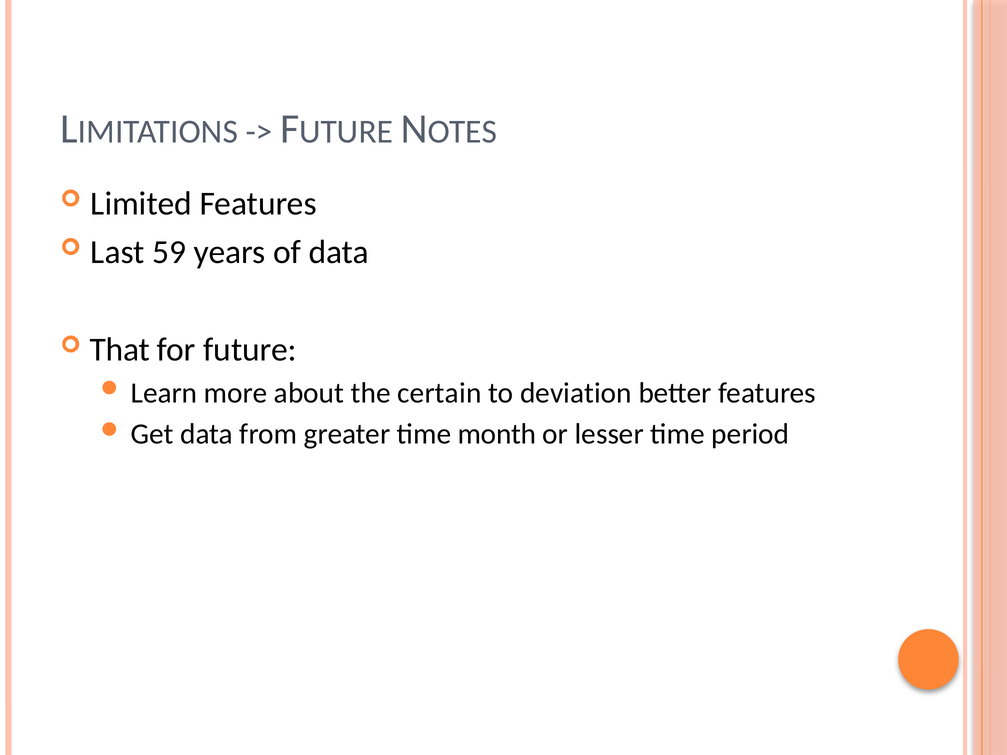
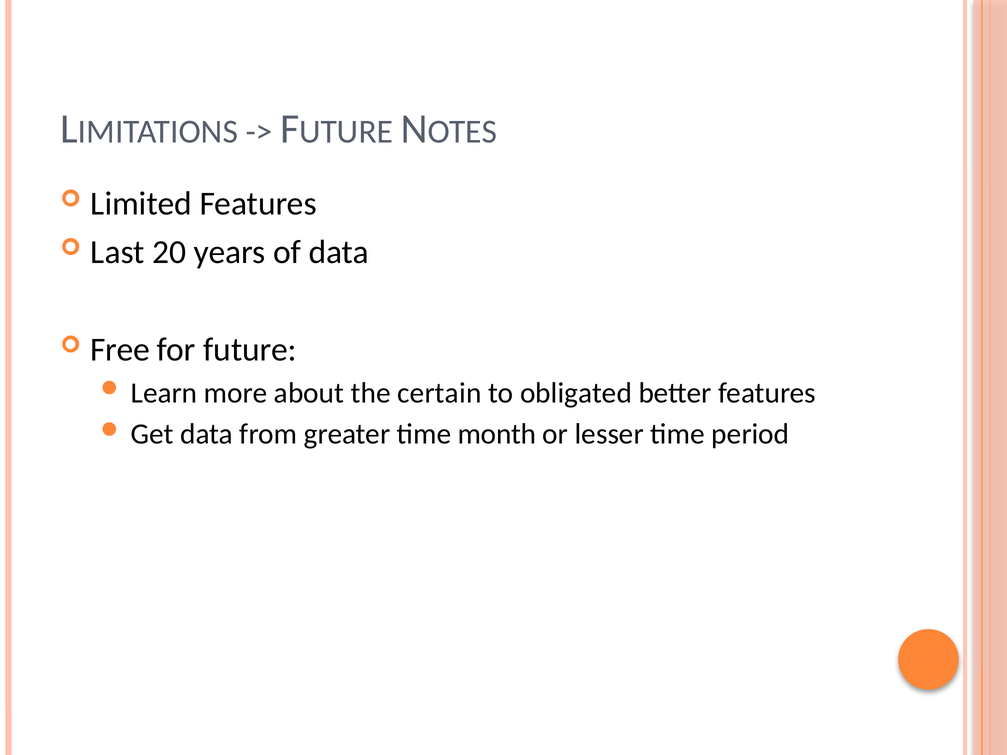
59: 59 -> 20 (169, 252)
That: That -> Free (120, 350)
deviation: deviation -> obligated (576, 393)
